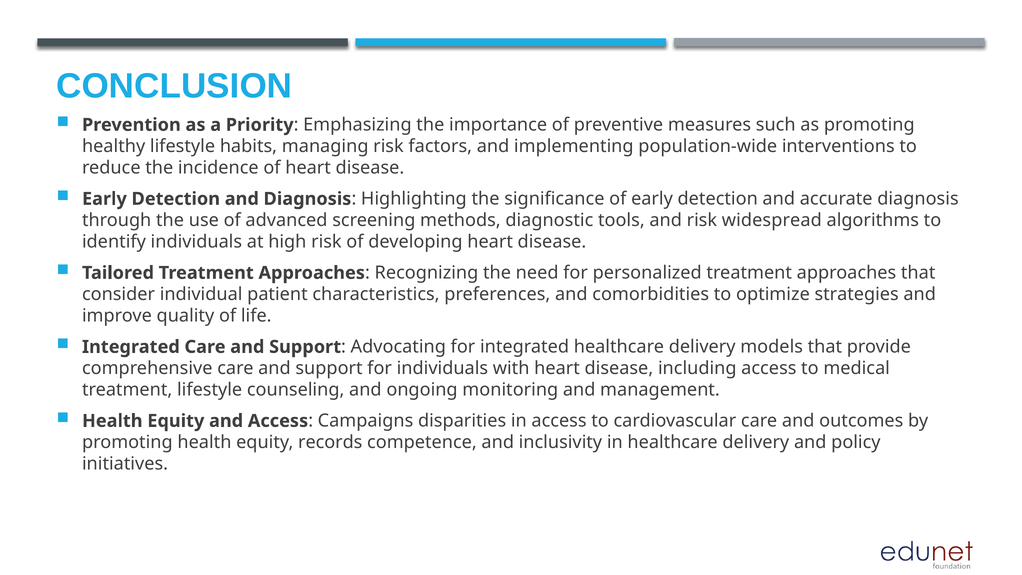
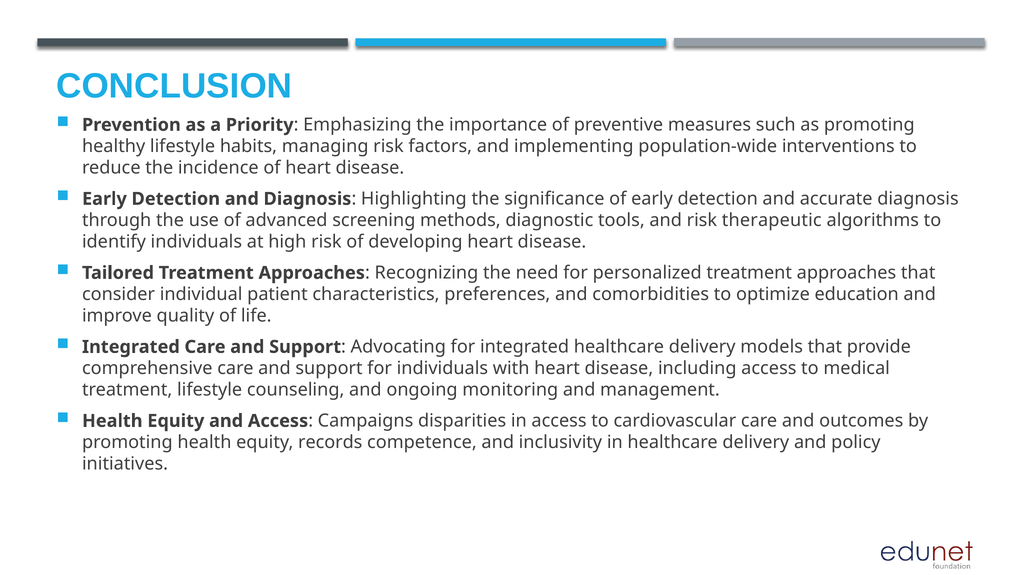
widespread: widespread -> therapeutic (772, 220)
strategies: strategies -> education (857, 294)
